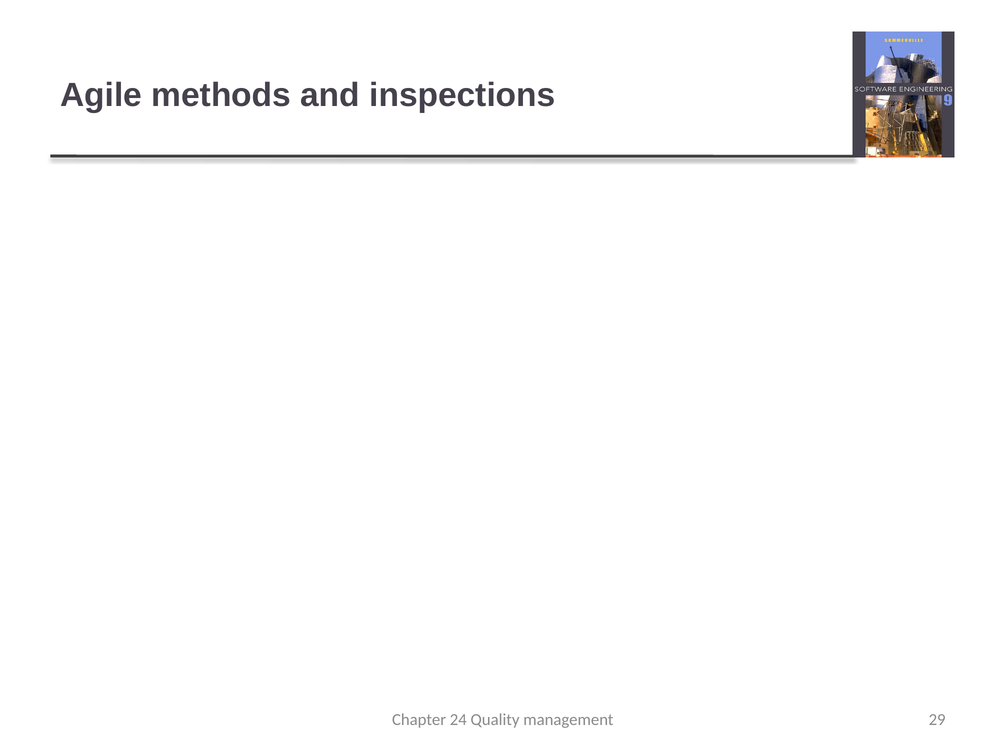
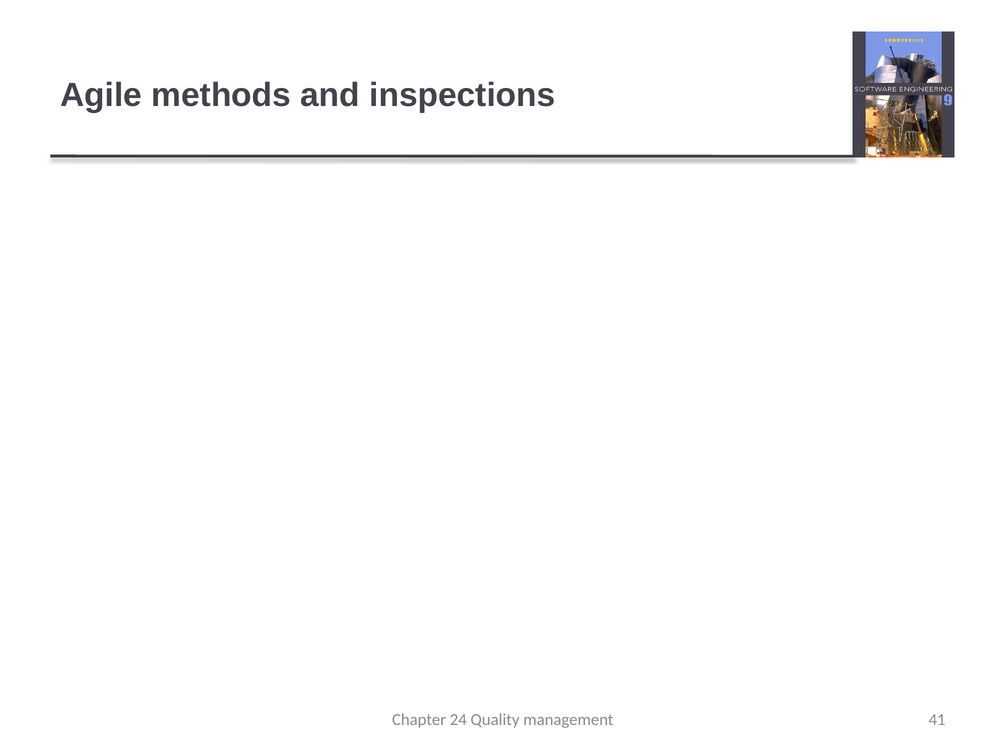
29: 29 -> 41 (937, 720)
